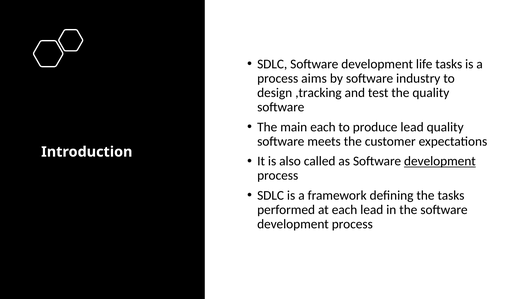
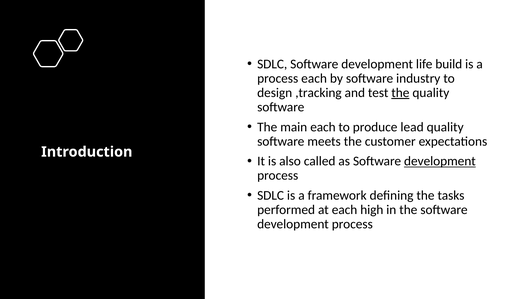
life tasks: tasks -> build (449, 64)
process aims: aims -> each (314, 78)
the underline: none -> present (400, 93)
each lead: lead -> high (372, 210)
